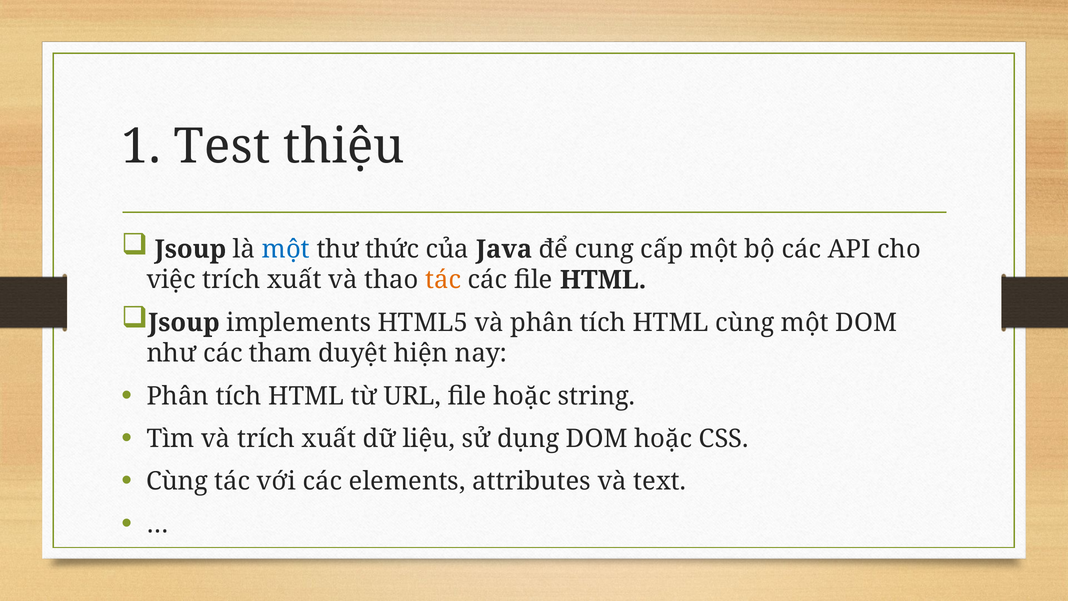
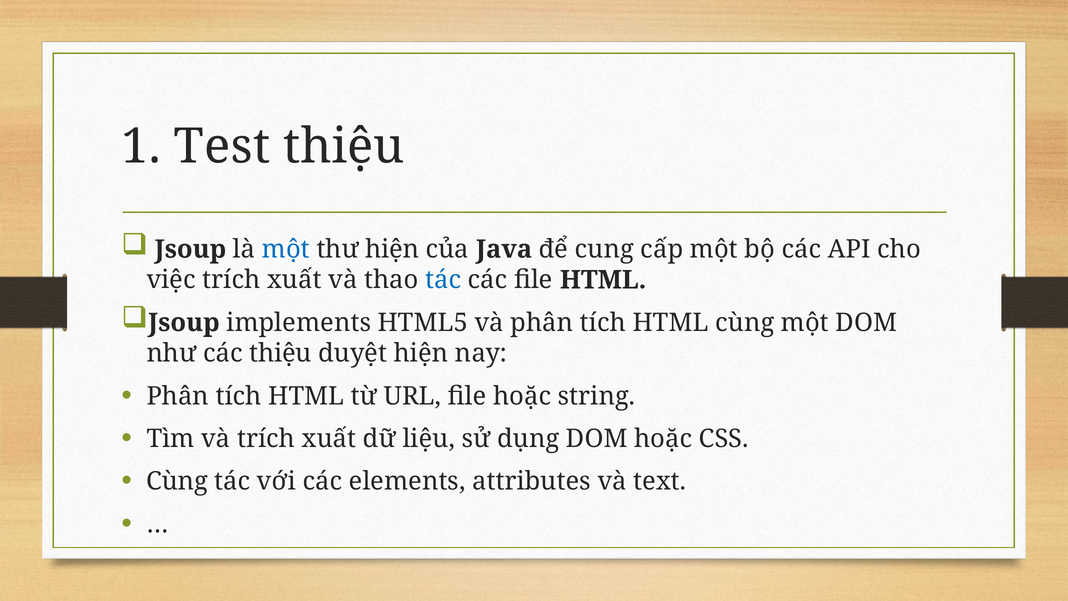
thư thức: thức -> hiện (392, 249)
tác colour: orange -> blue (443, 280)
các tham: tham -> thiệu (281, 353)
